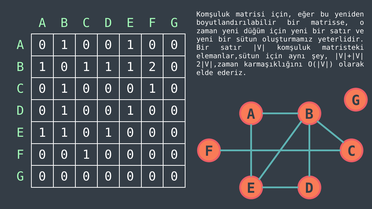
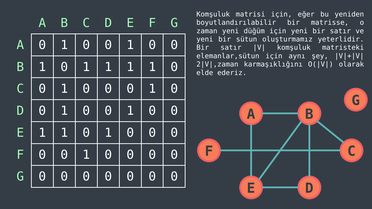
1 1 1 2: 2 -> 1 (152, 67)
